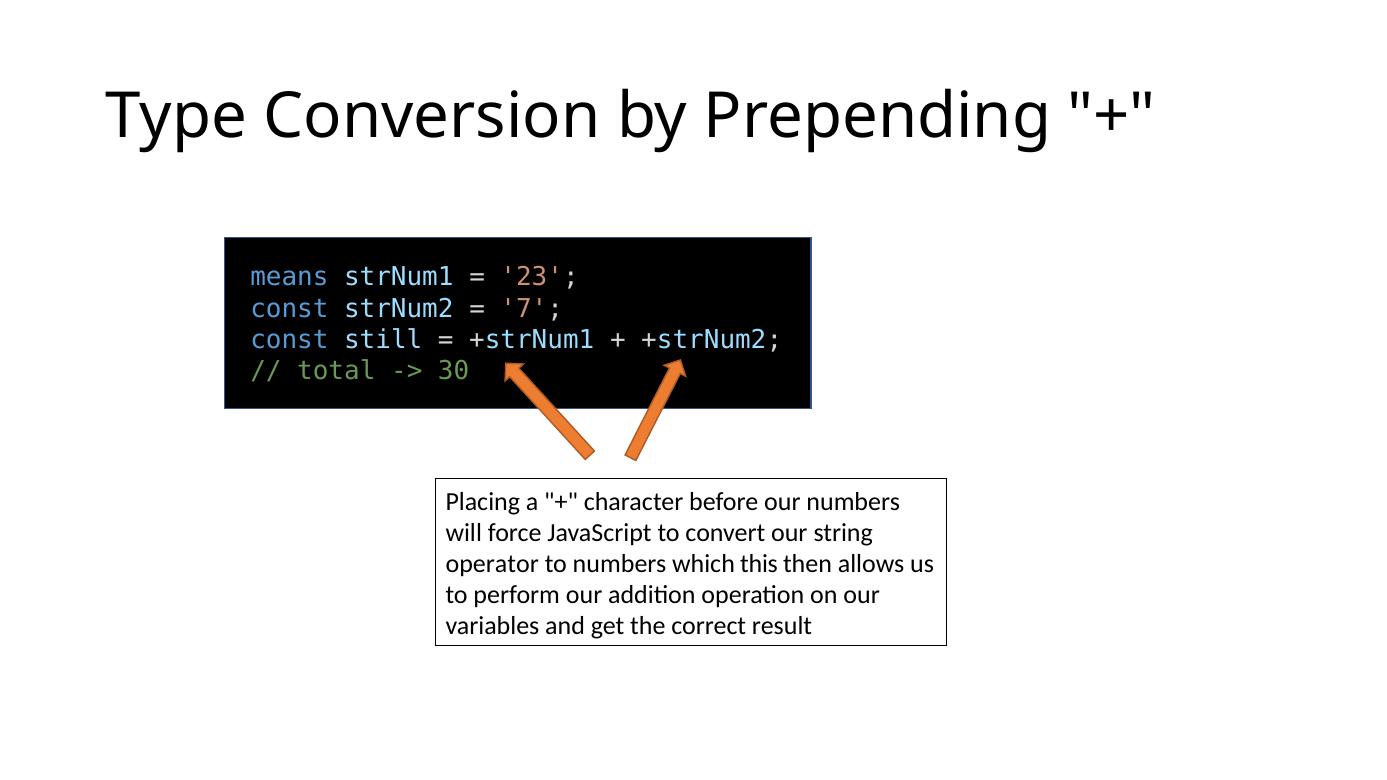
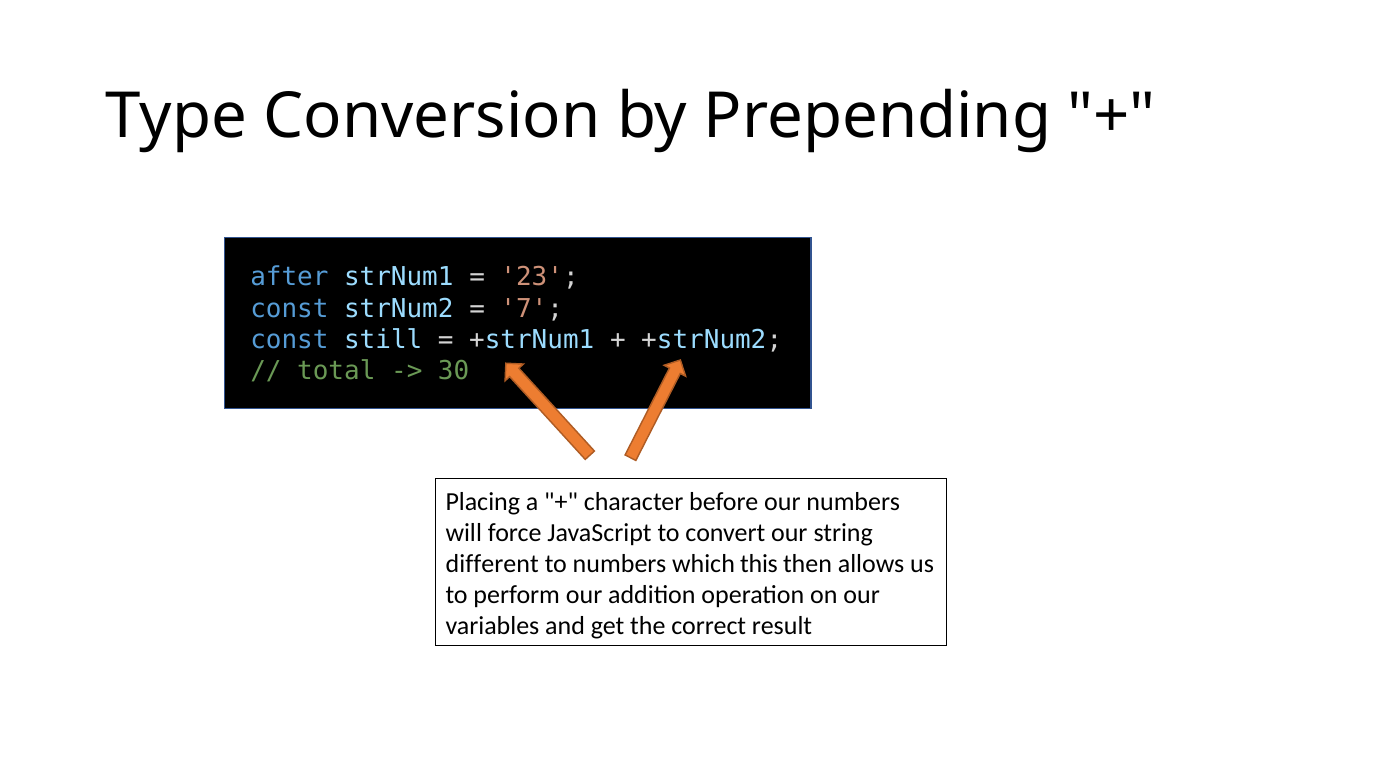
means: means -> after (289, 277)
operator: operator -> different (492, 564)
